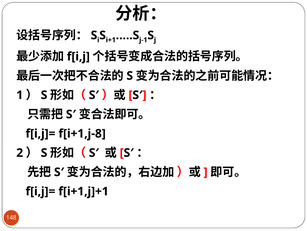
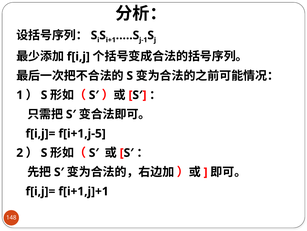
f[i+1,j-8: f[i+1,j-8 -> f[i+1,j-5 (82, 133)
